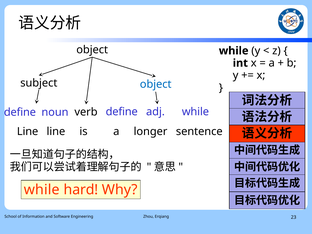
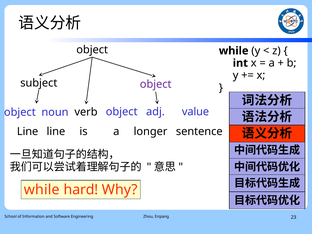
object colour: blue -> purple (156, 84)
verb define: define -> object (122, 112)
adj while: while -> value (195, 112)
define: define -> object (20, 112)
